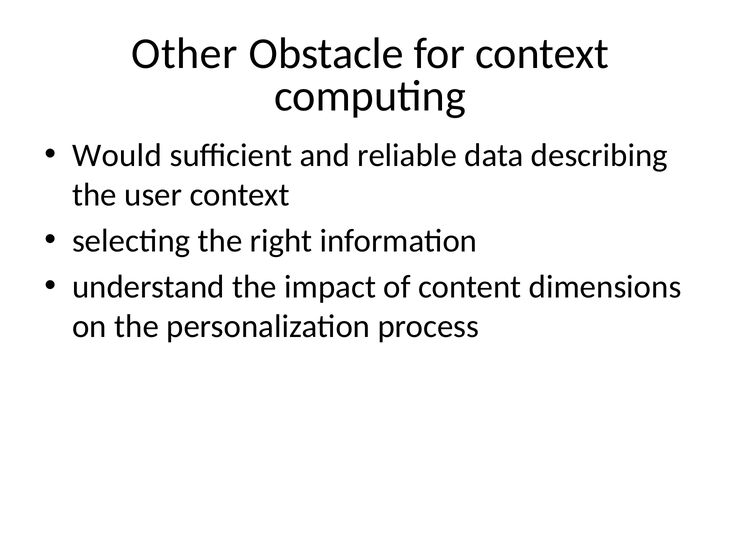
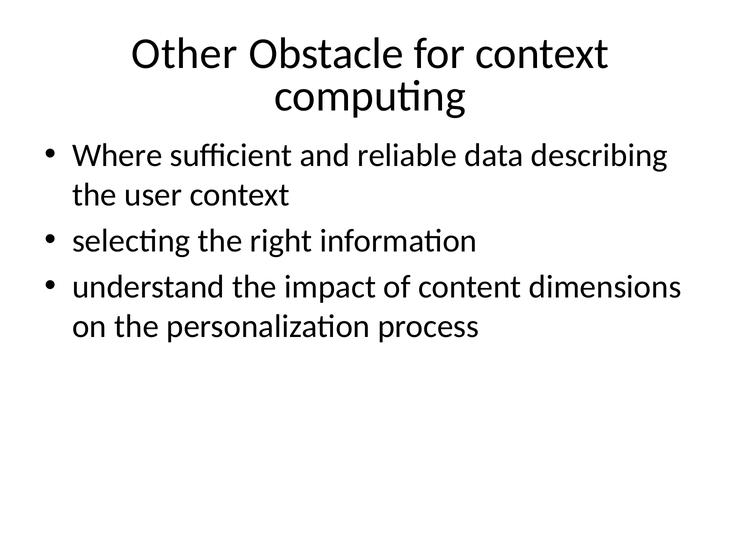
Would: Would -> Where (117, 155)
